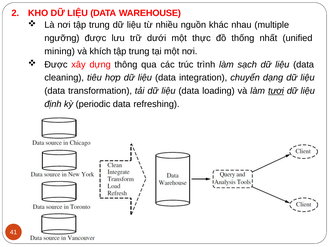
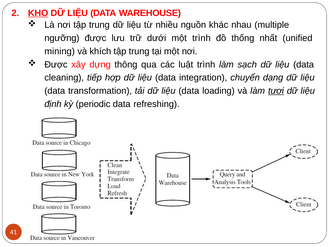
KHO underline: none -> present (38, 13)
một thực: thực -> trình (201, 38)
trúc: trúc -> luật (186, 64)
tiêu: tiêu -> tiếp (94, 78)
